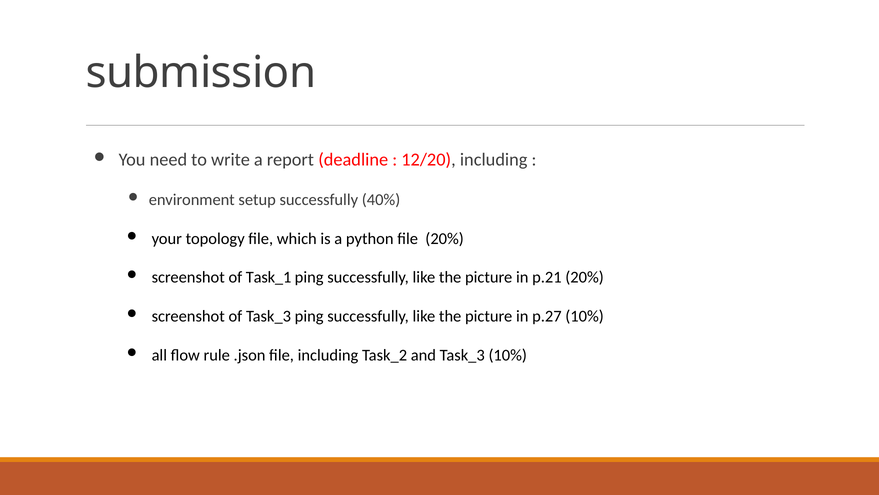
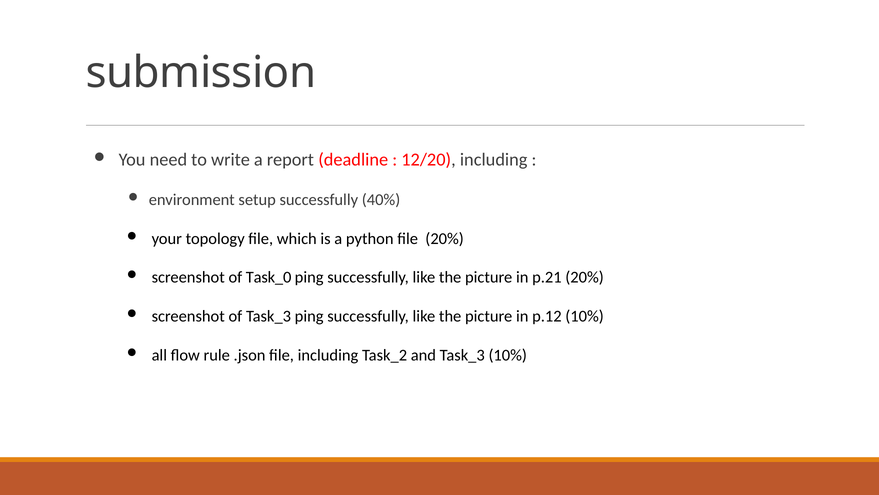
Task_1: Task_1 -> Task_0 (269, 277)
p.27: p.27 -> p.12 (547, 316)
